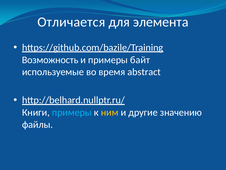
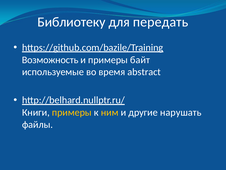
Отличается: Отличается -> Библиотеку (71, 22)
элемента: элемента -> передать (161, 22)
примеры colour: light blue -> yellow (72, 112)
значению: значению -> нарушать (181, 112)
